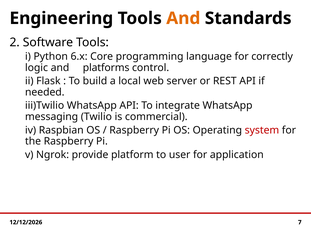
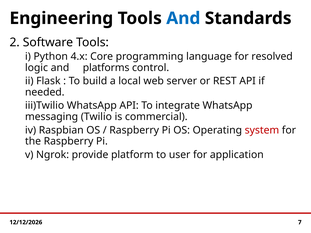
And colour: orange -> blue (183, 18)
6.x: 6.x -> 4.x (79, 57)
correctly: correctly -> resolved (272, 57)
